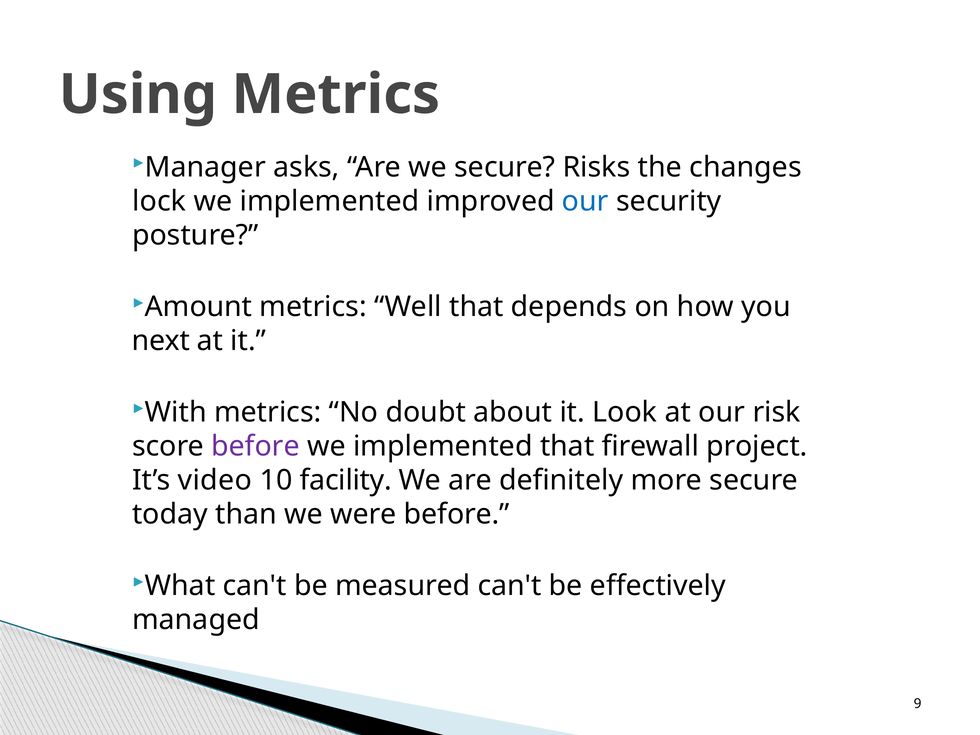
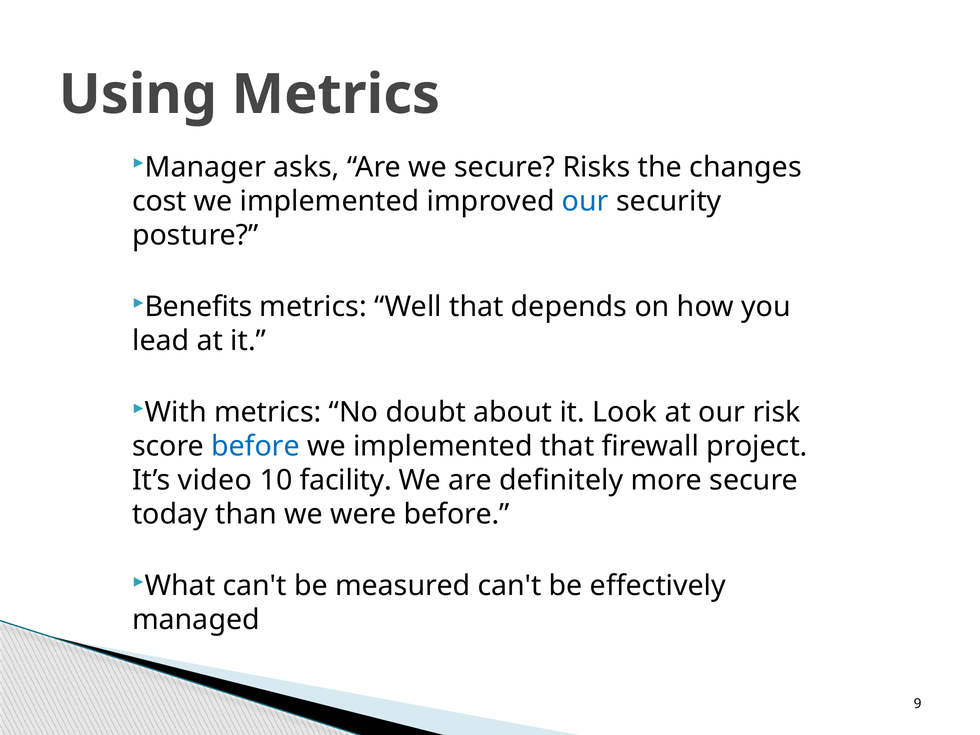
lock: lock -> cost (159, 201)
Amount: Amount -> Benefits (199, 307)
next: next -> lead (161, 341)
before colour: purple -> blue (256, 446)
